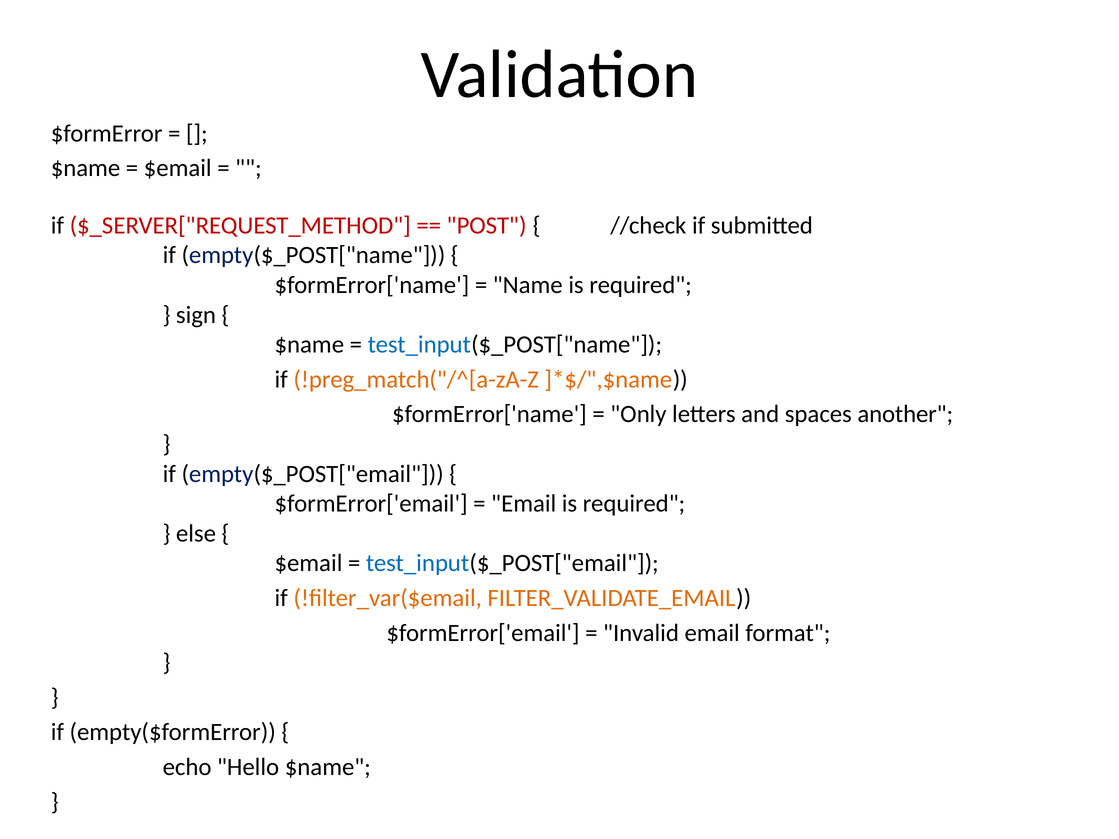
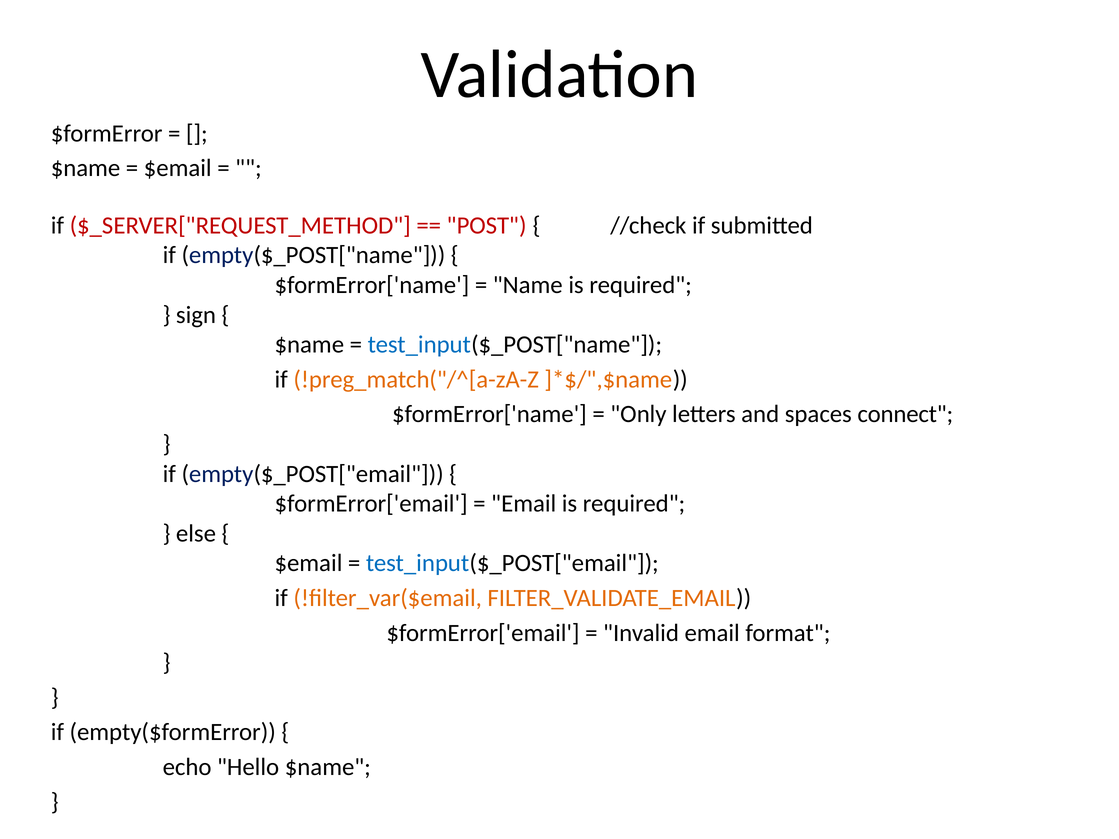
another: another -> connect (905, 414)
